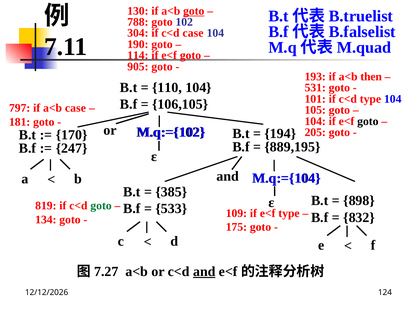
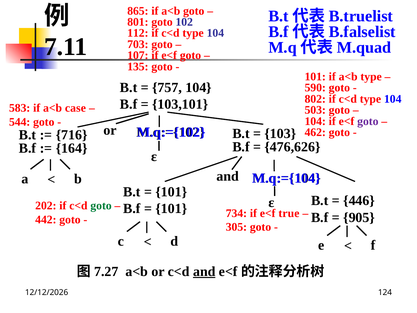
130: 130 -> 865 (138, 11)
goto underline: present -> none (194, 11)
788: 788 -> 801 (138, 22)
304: 304 -> 112 (138, 33)
case: case -> type (193, 33)
190: 190 -> 703 (138, 44)
114: 114 -> 107 (138, 55)
905: 905 -> 135 (138, 67)
193: 193 -> 101 (315, 77)
a<b then: then -> type (371, 77)
110: 110 -> 757 (167, 87)
531: 531 -> 590 (315, 88)
101: 101 -> 802 (315, 99)
106,105: 106,105 -> 103,101 (180, 104)
797: 797 -> 583 (20, 108)
105: 105 -> 503 (315, 110)
goto colour: black -> purple (368, 121)
181: 181 -> 544 (20, 122)
205: 205 -> 462 (315, 132)
194: 194 -> 103 (280, 133)
170: 170 -> 716 (72, 135)
889,195: 889,195 -> 476,626 (293, 147)
247: 247 -> 164 (72, 148)
385: 385 -> 101 (171, 192)
898: 898 -> 446 (359, 201)
819: 819 -> 202 (46, 206)
533: 533 -> 101 (171, 208)
109: 109 -> 734 (236, 213)
e<f type: type -> true (289, 213)
832: 832 -> 905 (359, 217)
134: 134 -> 442 (46, 219)
175: 175 -> 305 (236, 227)
